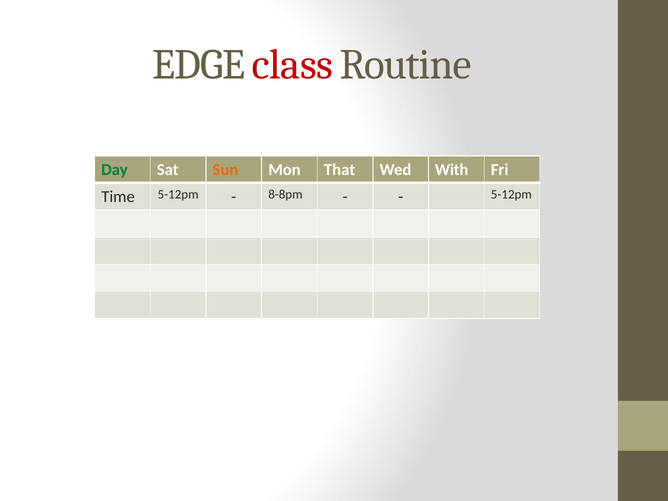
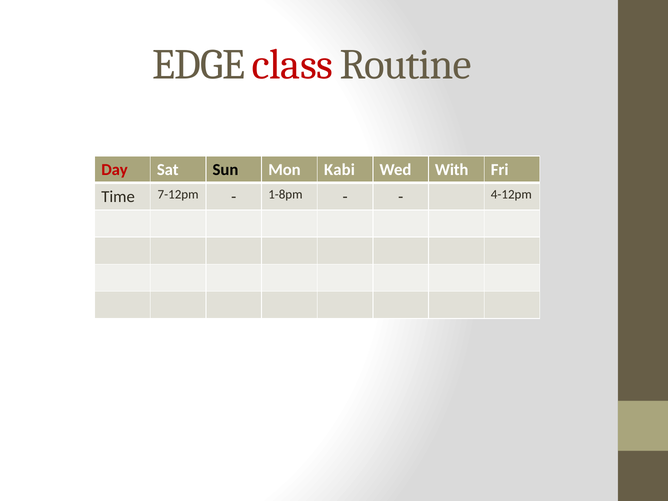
Day colour: green -> red (115, 170)
Sun colour: orange -> black (225, 170)
That: That -> Kabi (339, 170)
Time 5-12pm: 5-12pm -> 7-12pm (178, 194)
8-8pm: 8-8pm -> 1-8pm (285, 194)
5-12pm: 5-12pm -> 4-12pm (511, 194)
